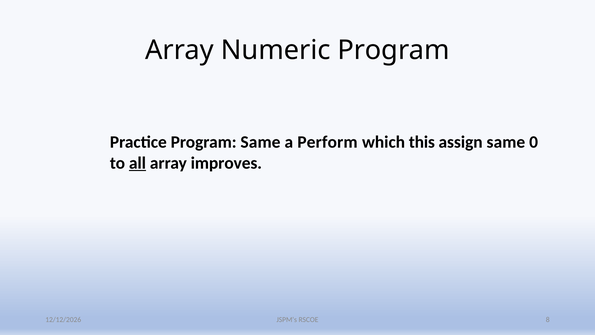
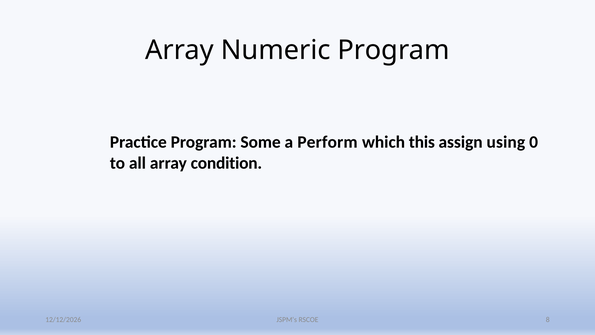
Program Same: Same -> Some (261, 142)
assign same: same -> using (506, 142)
all underline: present -> none (137, 163)
improves: improves -> condition (226, 163)
